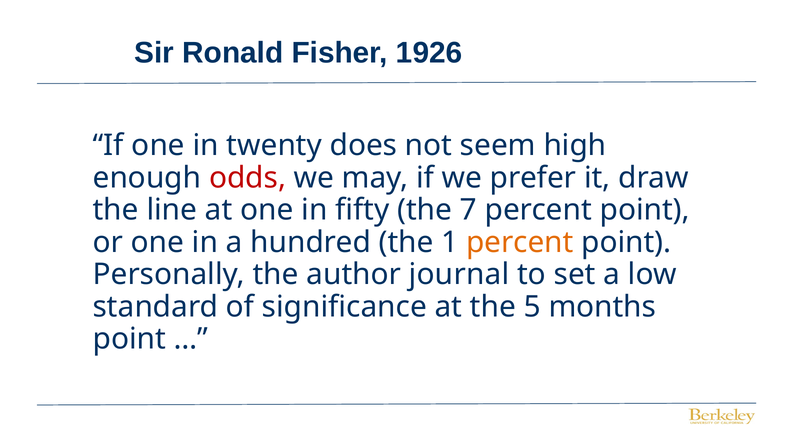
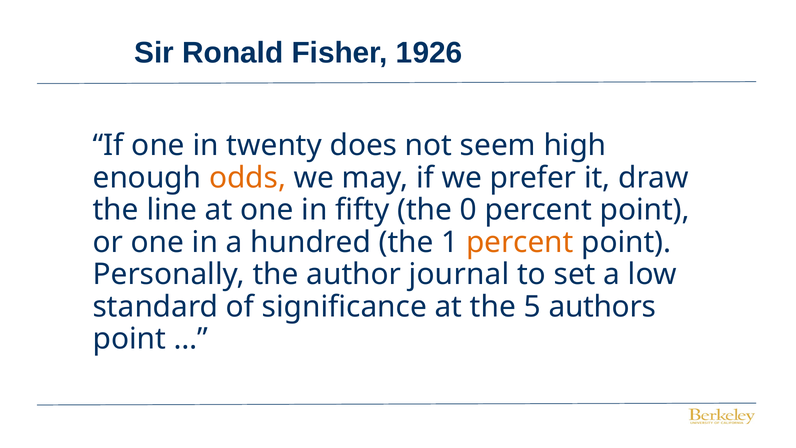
odds colour: red -> orange (248, 178)
7: 7 -> 0 (468, 210)
months: months -> authors (602, 307)
